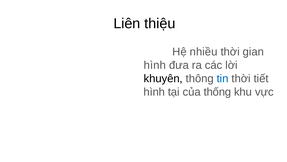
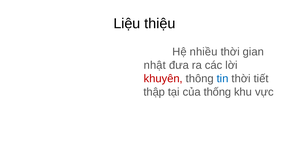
Liên: Liên -> Liệu (127, 23)
hình: hình -> nhật (155, 65)
khuyên colour: black -> red (163, 78)
hình: hình -> thập (154, 92)
